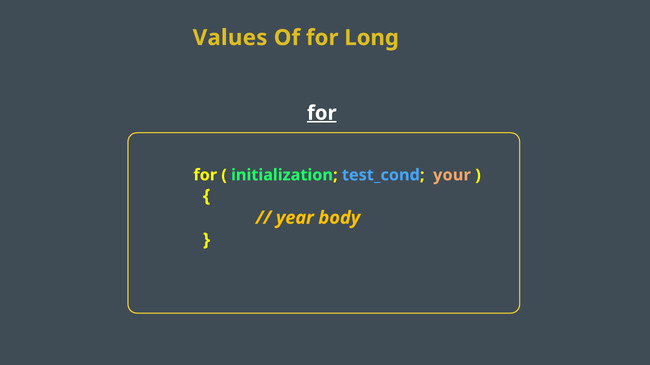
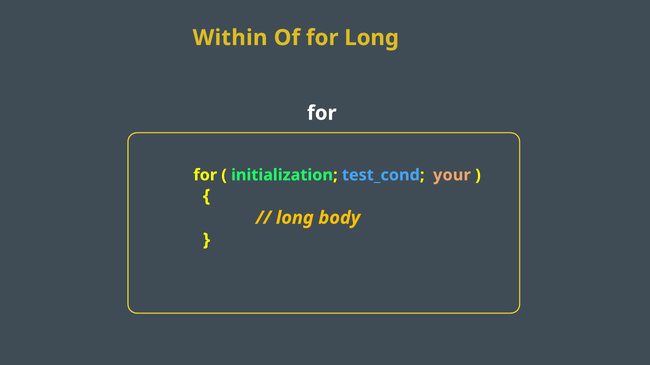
Values: Values -> Within (230, 38)
for underline: present -> none (322, 113)
year: year -> long (295, 218)
